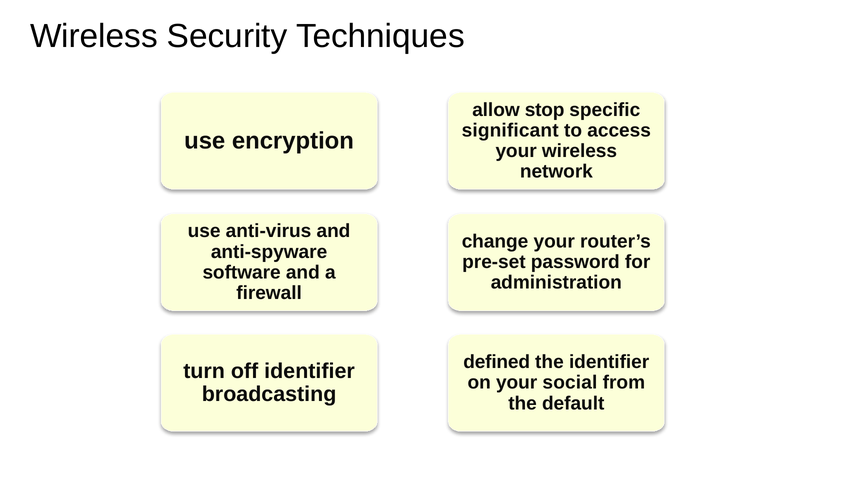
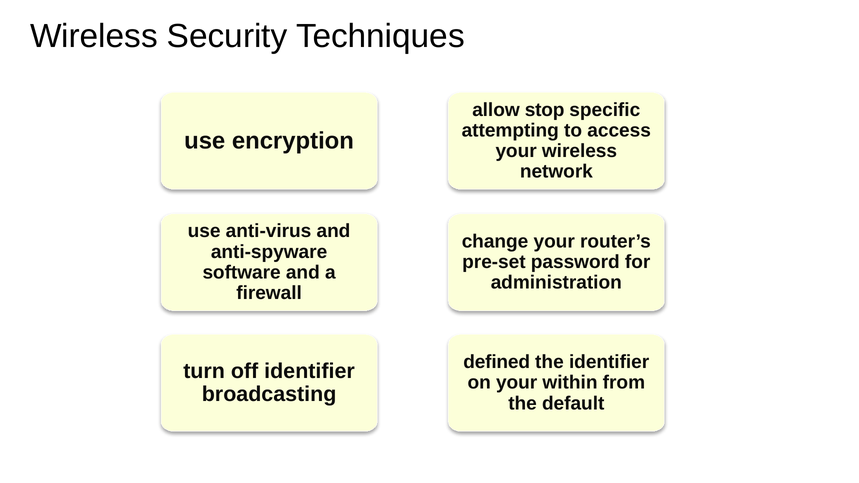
significant: significant -> attempting (510, 130)
social: social -> within (570, 383)
